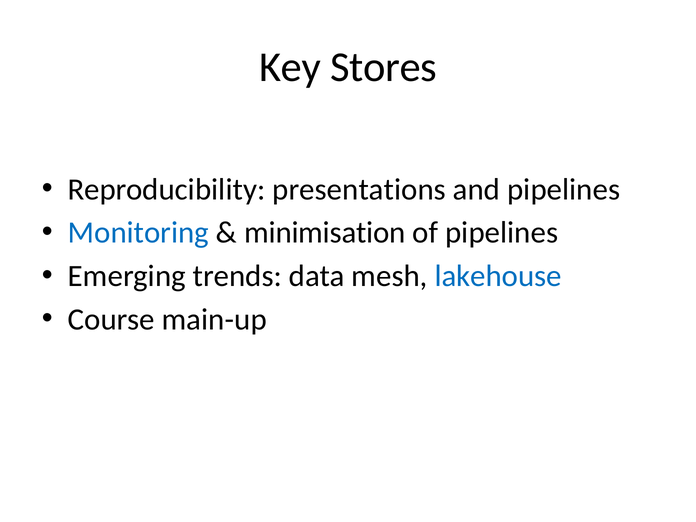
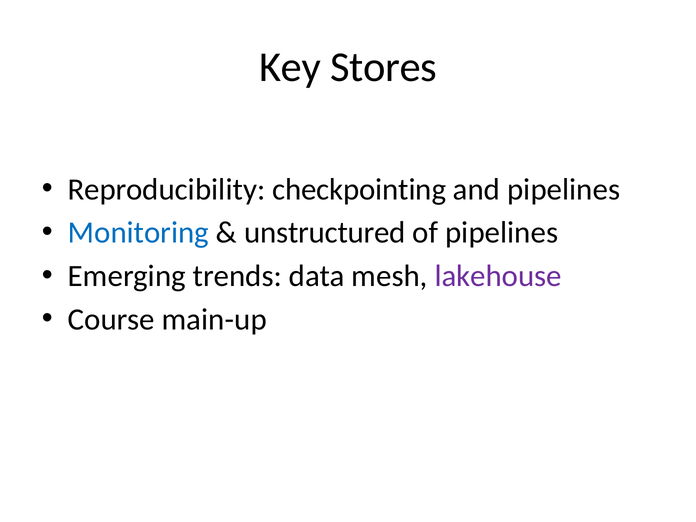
presentations: presentations -> checkpointing (359, 189)
minimisation: minimisation -> unstructured (325, 233)
lakehouse colour: blue -> purple (498, 276)
